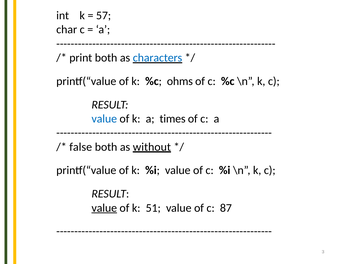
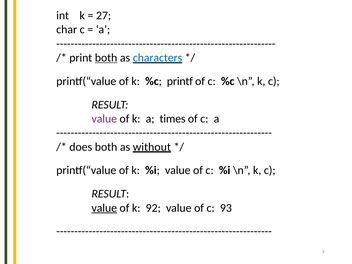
57: 57 -> 27 (104, 15)
both underline: none -> present (106, 58)
ohms: ohms -> printf (180, 81)
value colour: blue -> purple (104, 119)
false: false -> does (81, 147)
51: 51 -> 92 (153, 208)
87: 87 -> 93 (226, 208)
